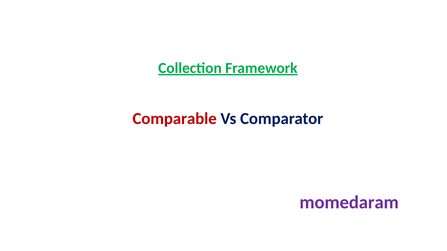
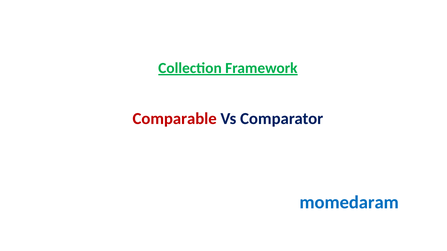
momedaram colour: purple -> blue (349, 203)
